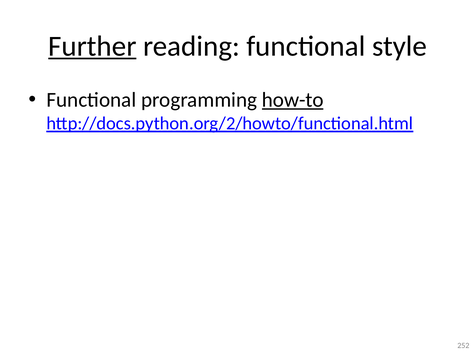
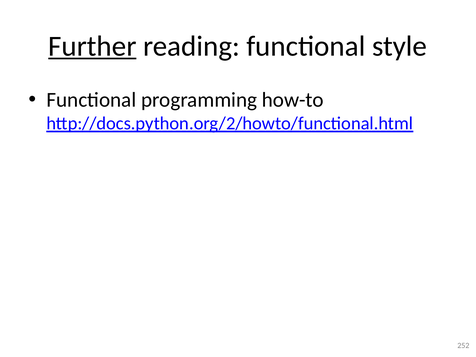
how-to underline: present -> none (293, 100)
